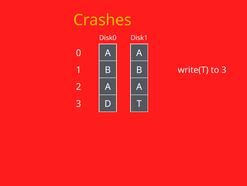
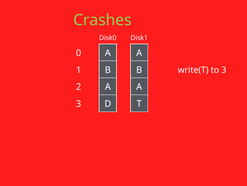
Crashes colour: yellow -> light green (102, 20)
